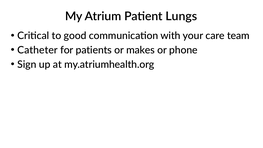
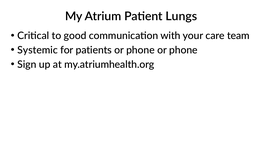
Catheter: Catheter -> Systemic (38, 50)
makes: makes -> phone (140, 50)
